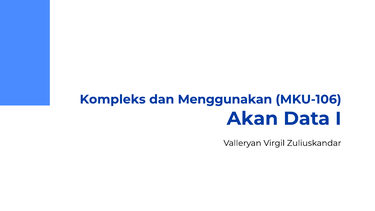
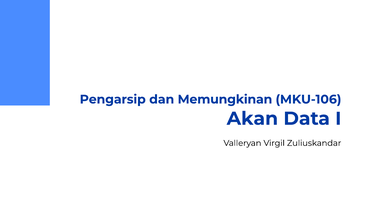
Kompleks: Kompleks -> Pengarsip (113, 99)
Menggunakan: Menggunakan -> Memungkinan (225, 99)
